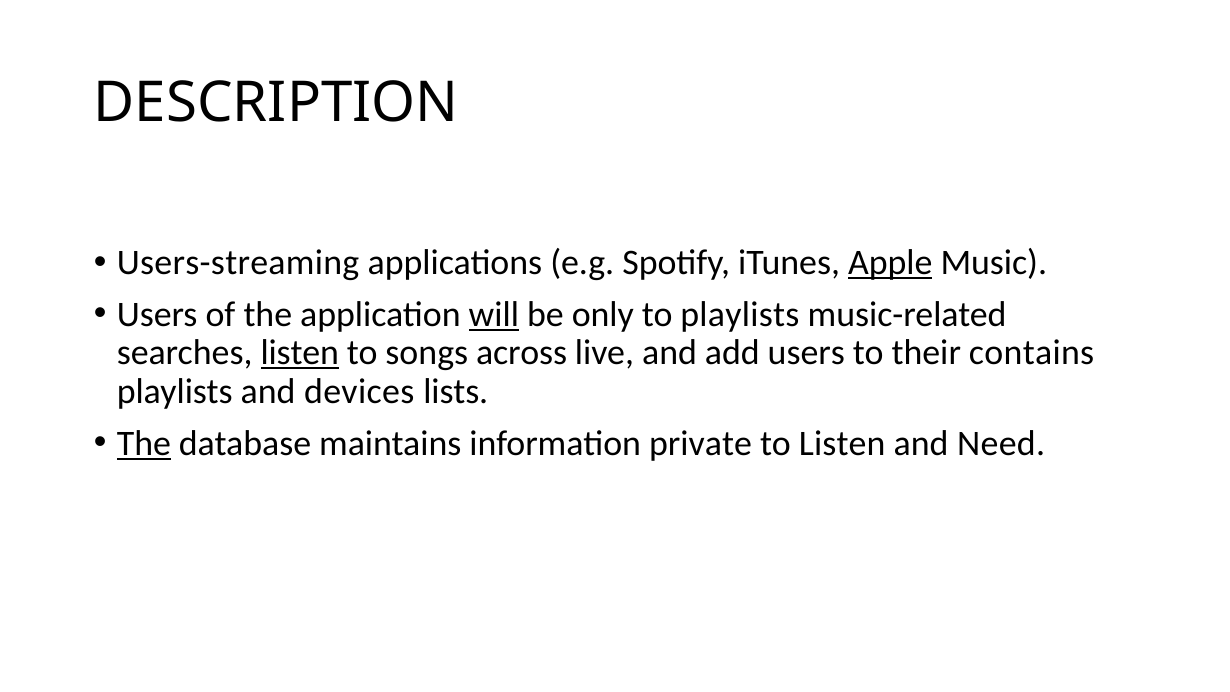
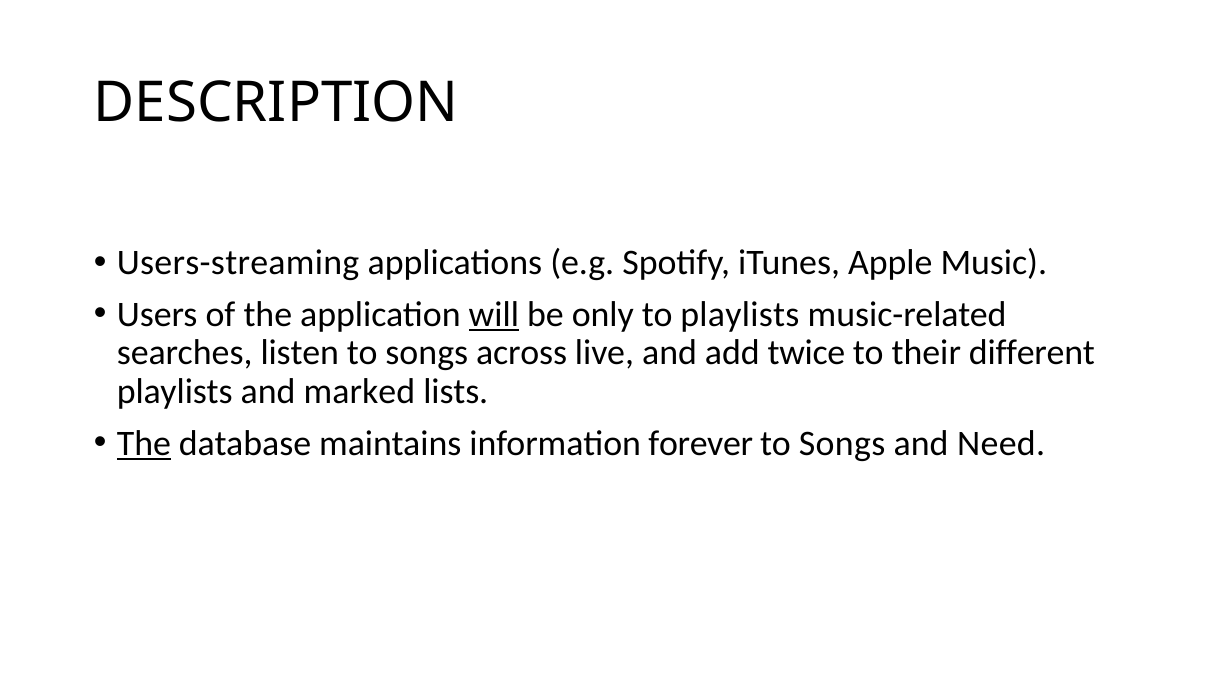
Apple underline: present -> none (890, 263)
listen underline: present -> none (300, 353)
add users: users -> twice (806, 353)
contains: contains -> different (1032, 353)
devices: devices -> marked (359, 392)
private: private -> forever (701, 443)
Listen: Listen -> Songs (842, 443)
